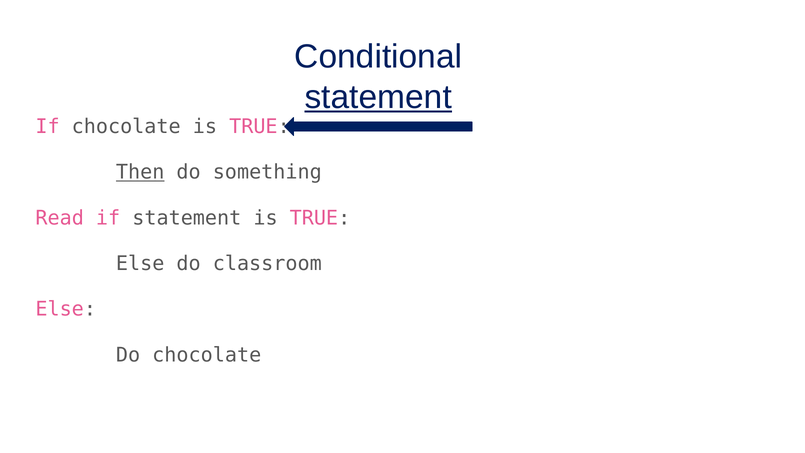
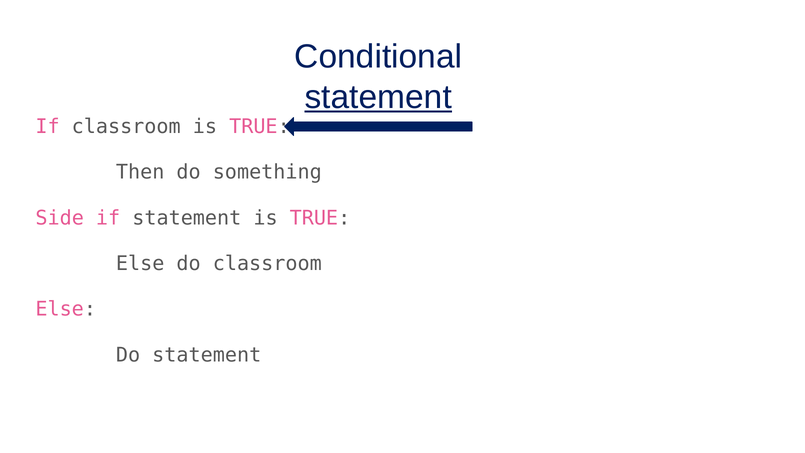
If chocolate: chocolate -> classroom (126, 127)
Then underline: present -> none (140, 172)
Read: Read -> Side (60, 218)
Do chocolate: chocolate -> statement (207, 355)
